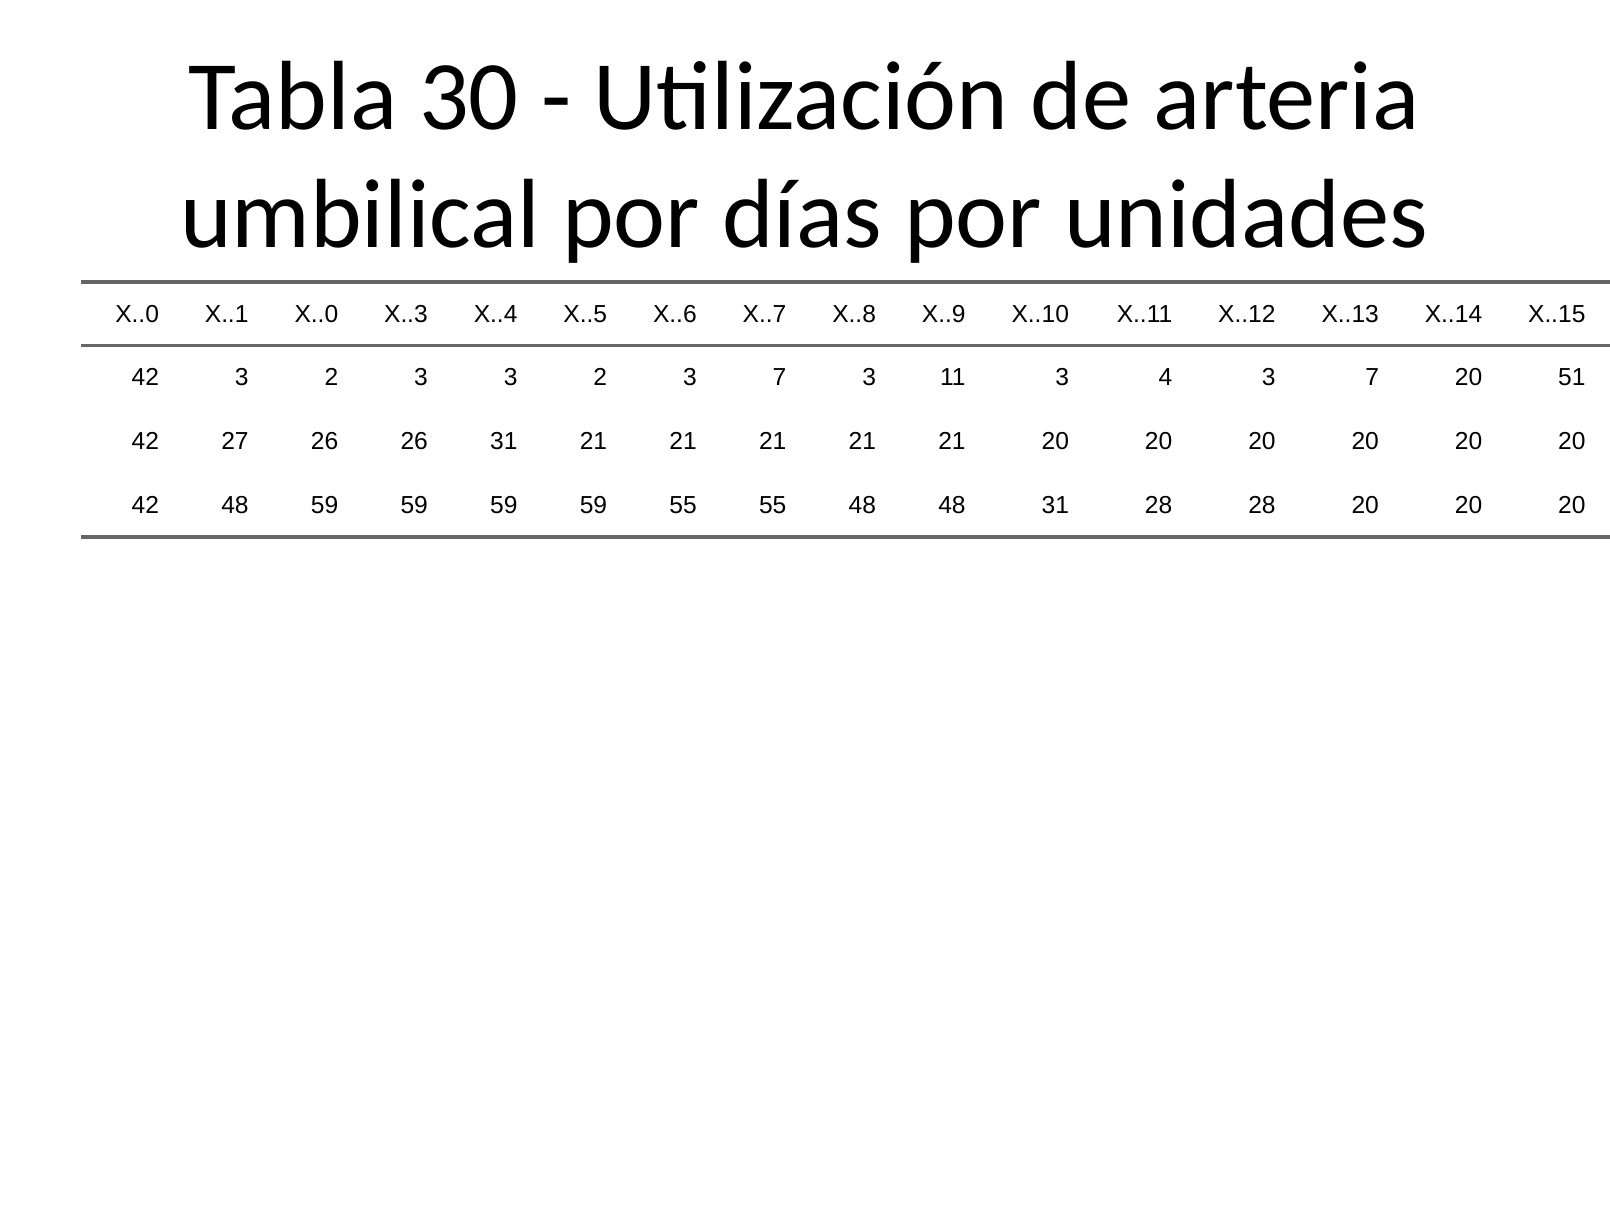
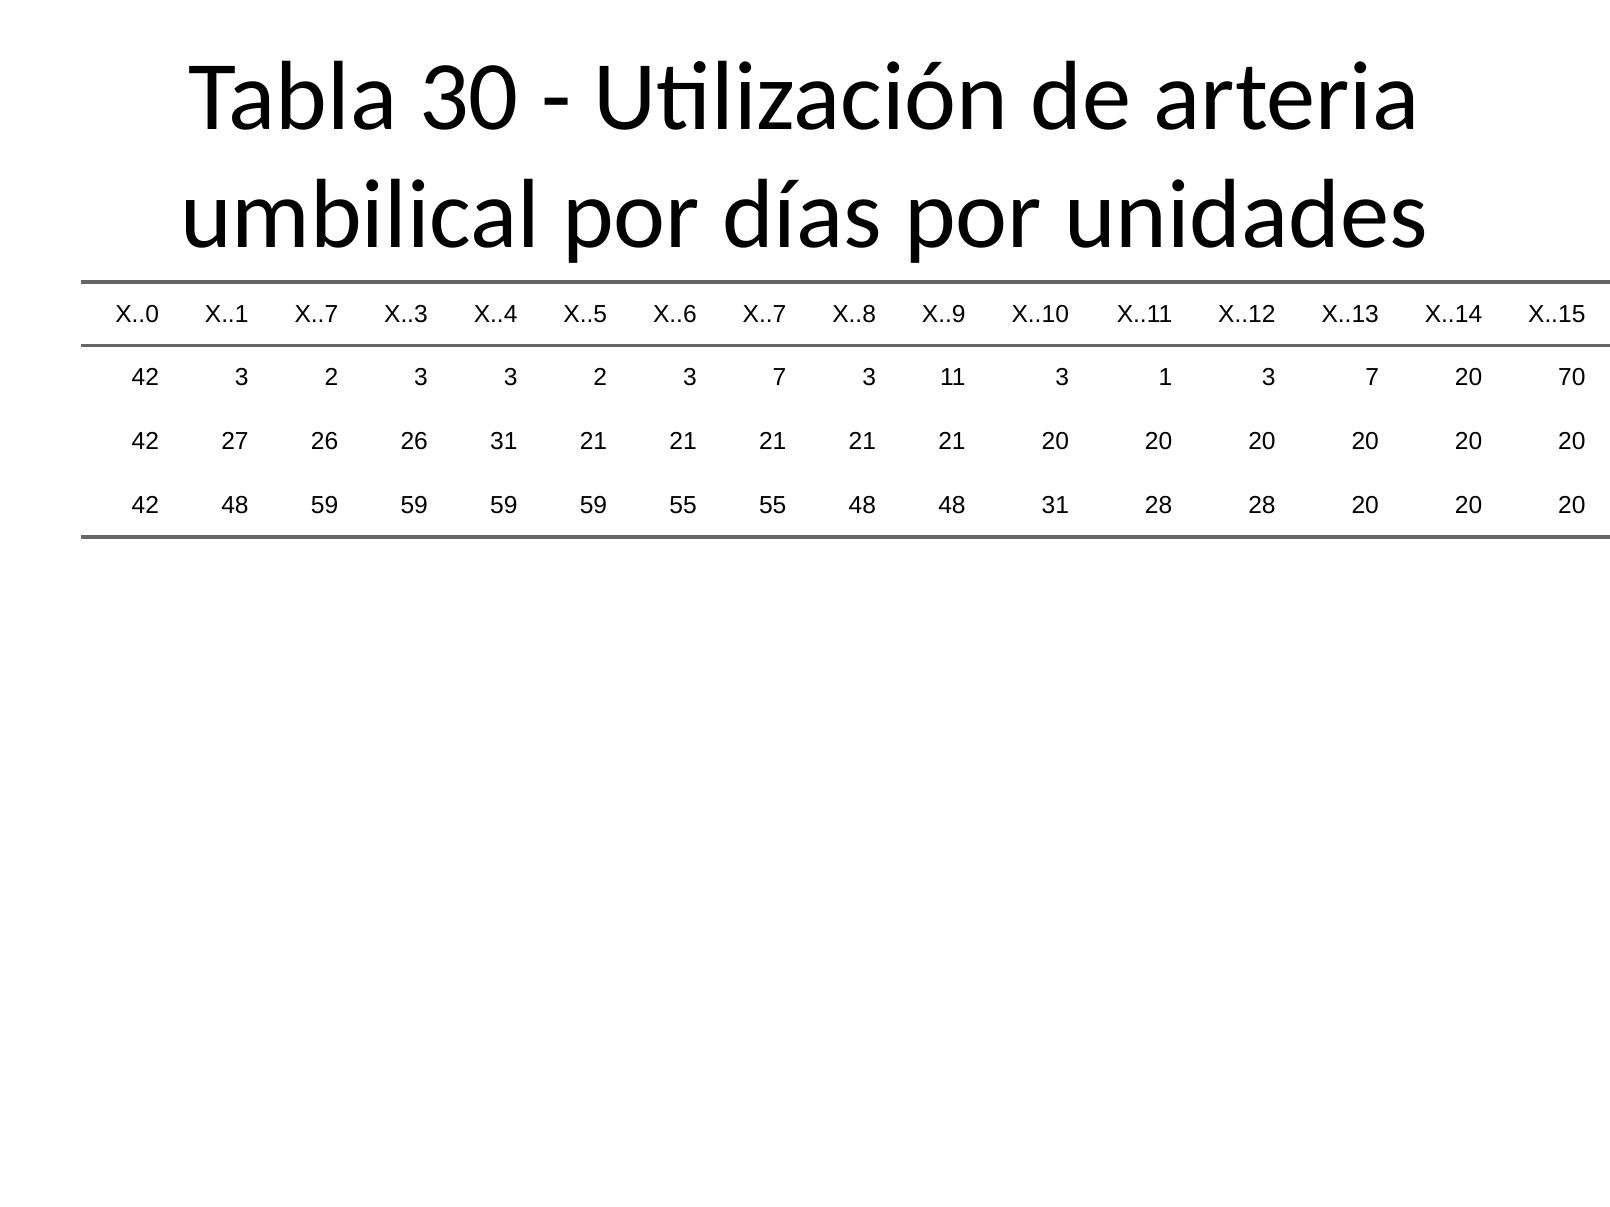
X..1 X..0: X..0 -> X..7 (316, 314)
4: 4 -> 1 (1165, 378)
51: 51 -> 70 (1572, 378)
